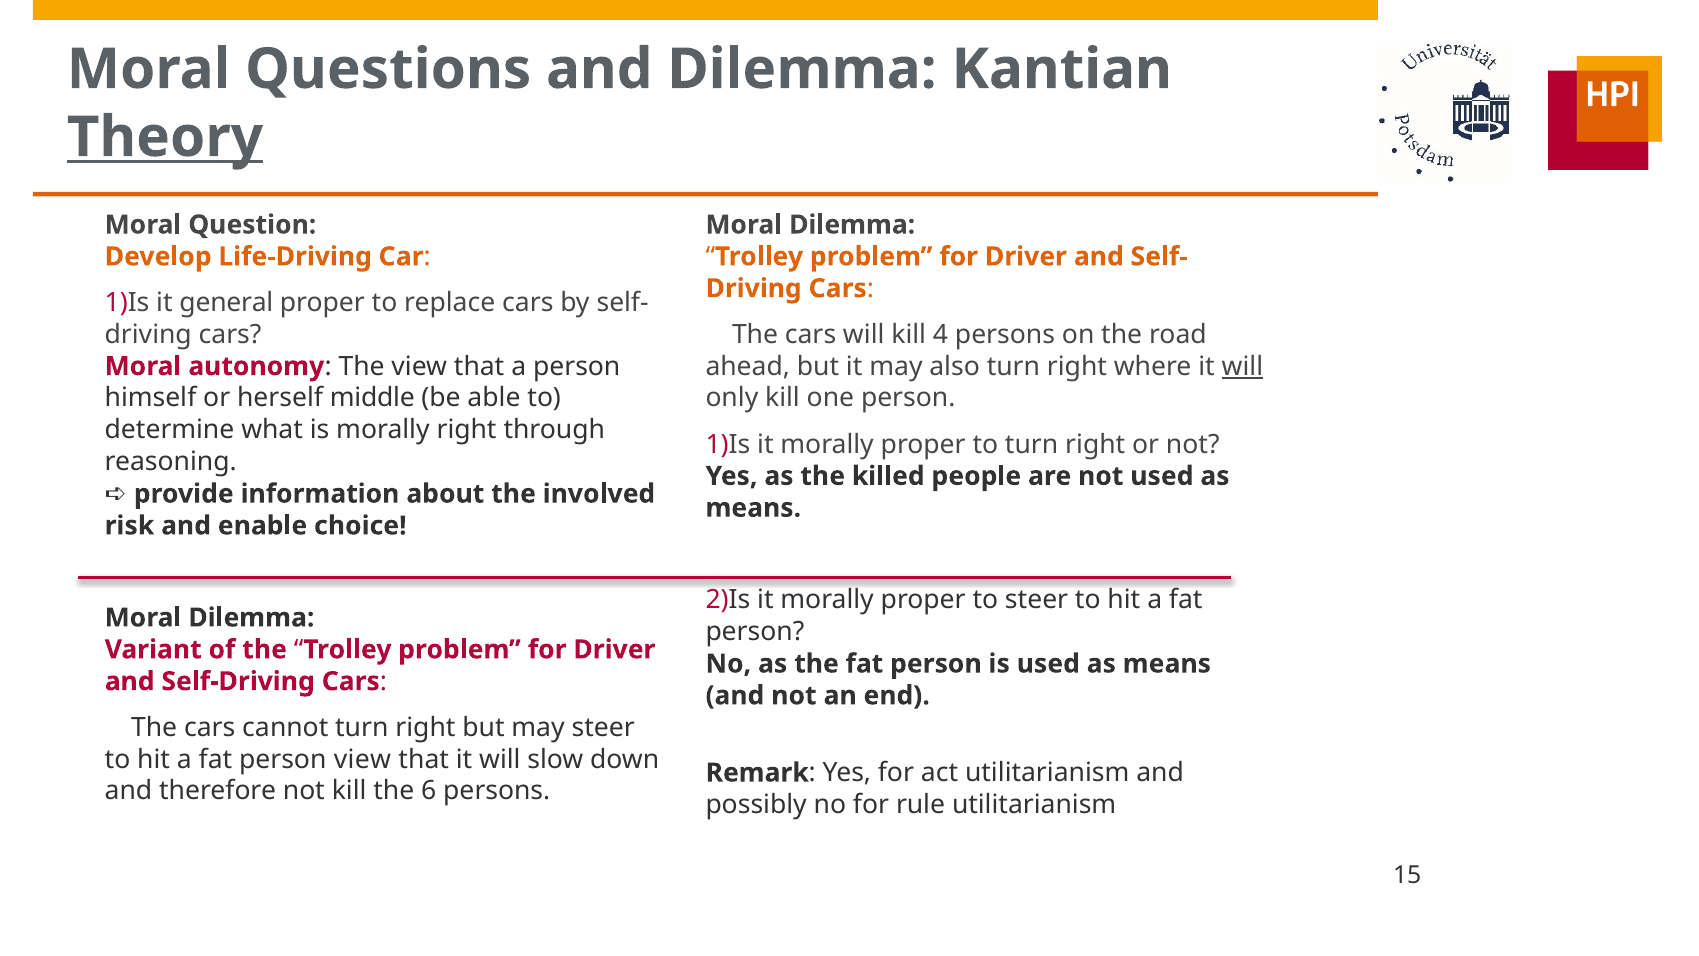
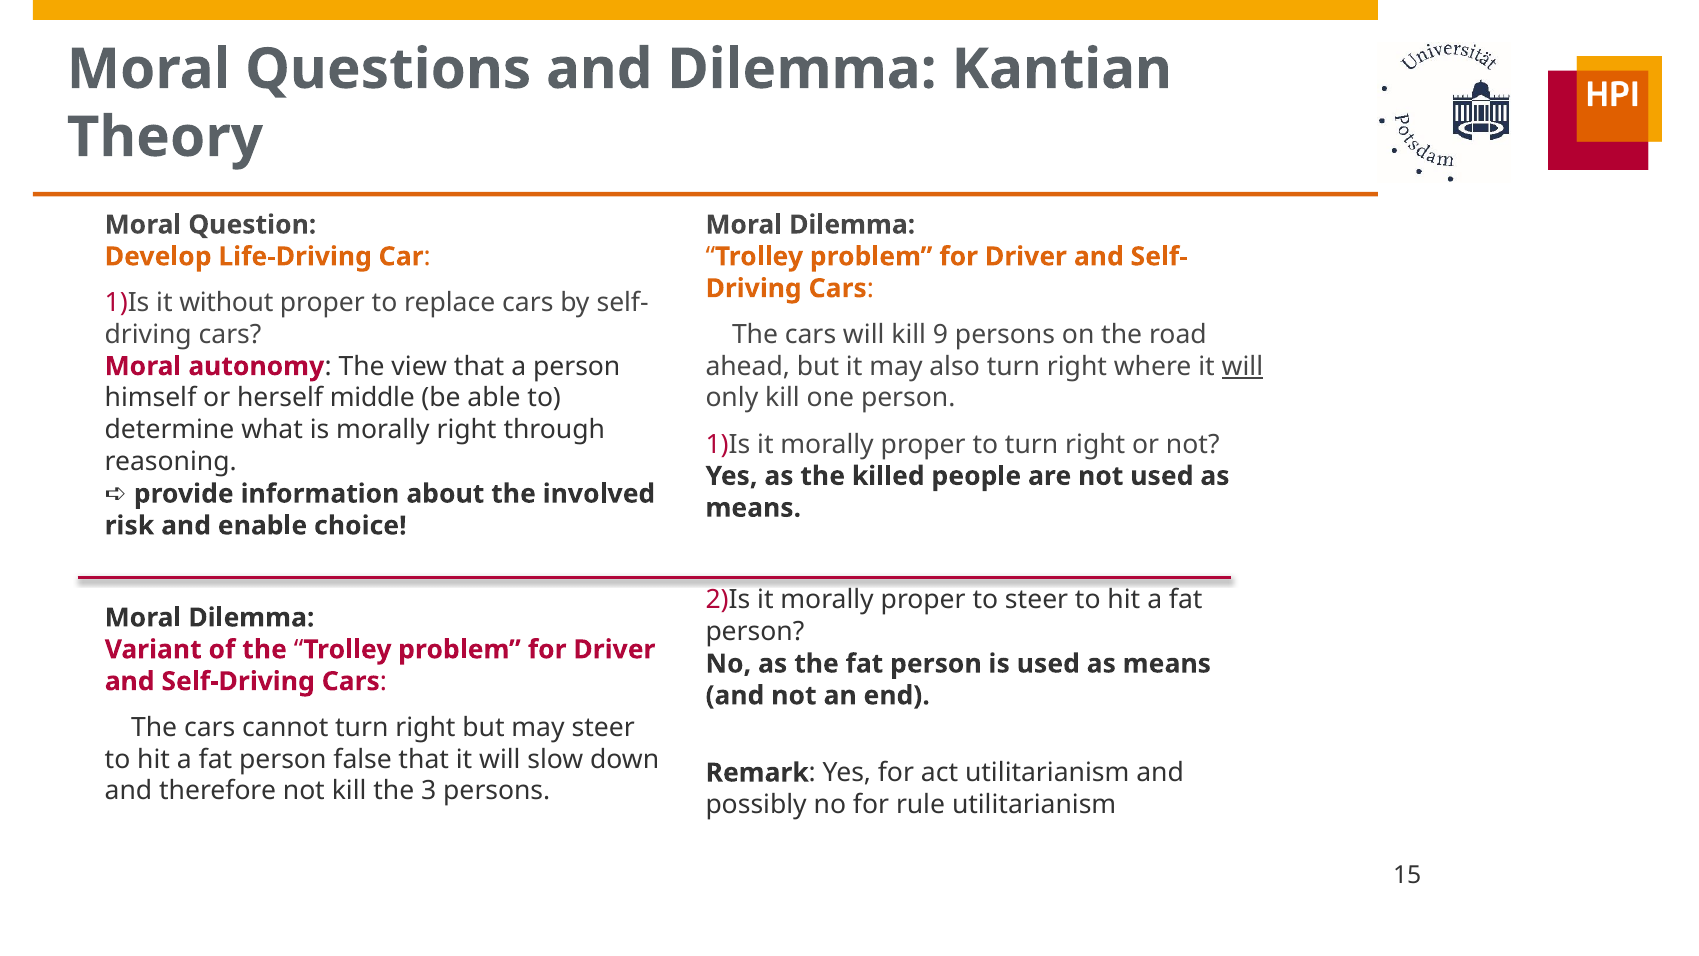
Theory underline: present -> none (165, 137)
general: general -> without (226, 303)
4: 4 -> 9 (941, 334)
person view: view -> false (363, 759)
6: 6 -> 3 (429, 791)
